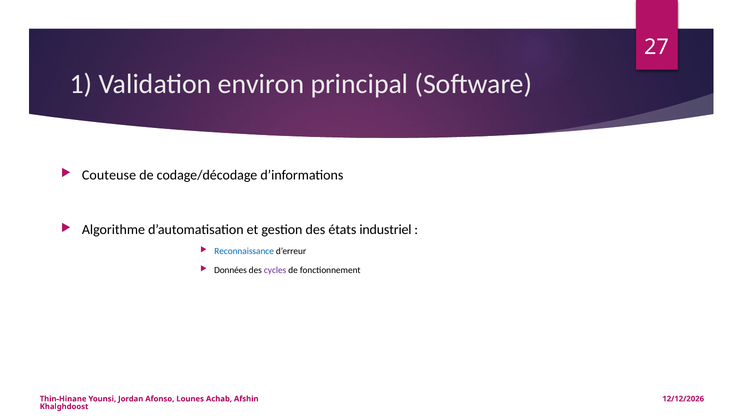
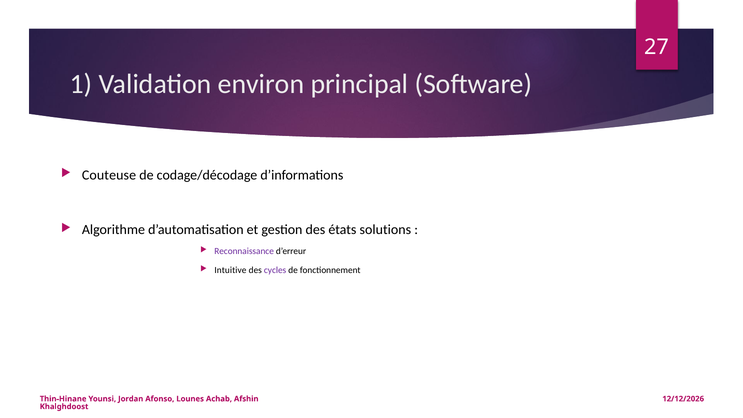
industriel: industriel -> solutions (385, 230)
Reconnaissance colour: blue -> purple (244, 251)
Données: Données -> Intuitive (230, 270)
